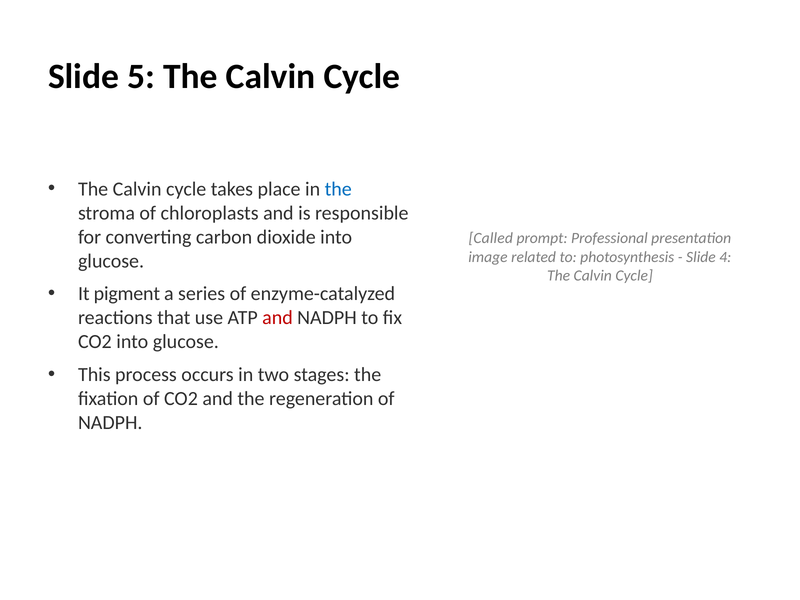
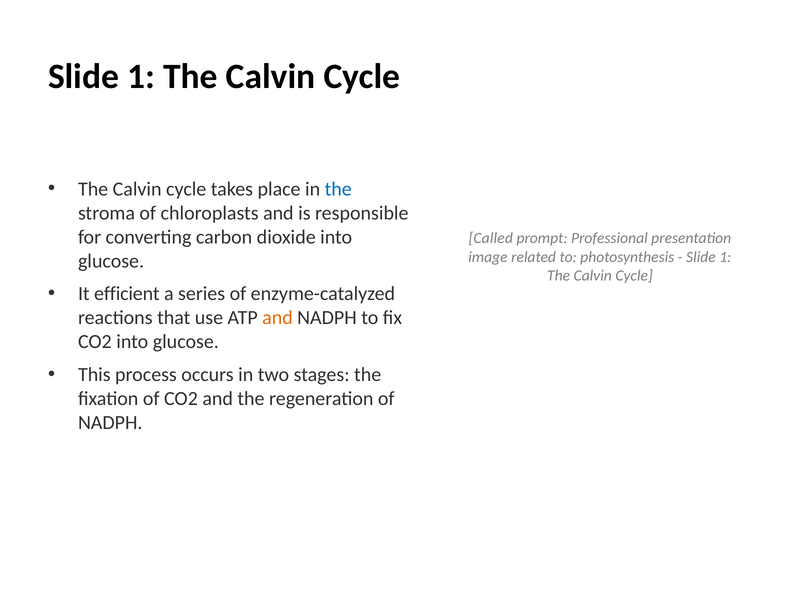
5: 5 -> 1 (141, 76)
4: 4 -> 1 (725, 257)
pigment: pigment -> efficient (127, 294)
and colour: red -> orange (278, 318)
